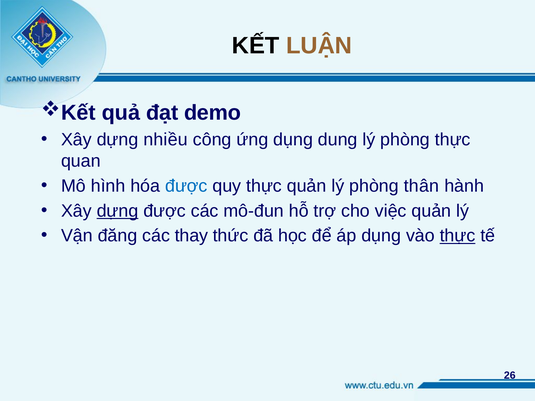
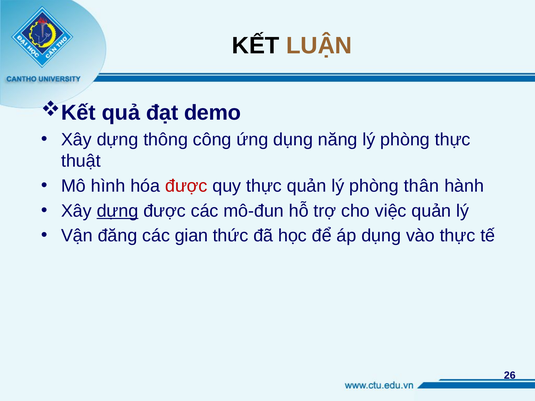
nhiều: nhiều -> thông (166, 140)
dung: dung -> năng (338, 140)
quan: quan -> thuật (81, 161)
được colour: blue -> red (186, 186)
thay: thay -> gian (191, 236)
thực underline: present -> none (458, 236)
